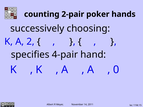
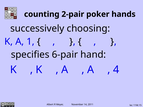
2: 2 -> 1 (30, 42)
4-pair: 4-pair -> 6-pair (65, 55)
0: 0 -> 4 (116, 70)
